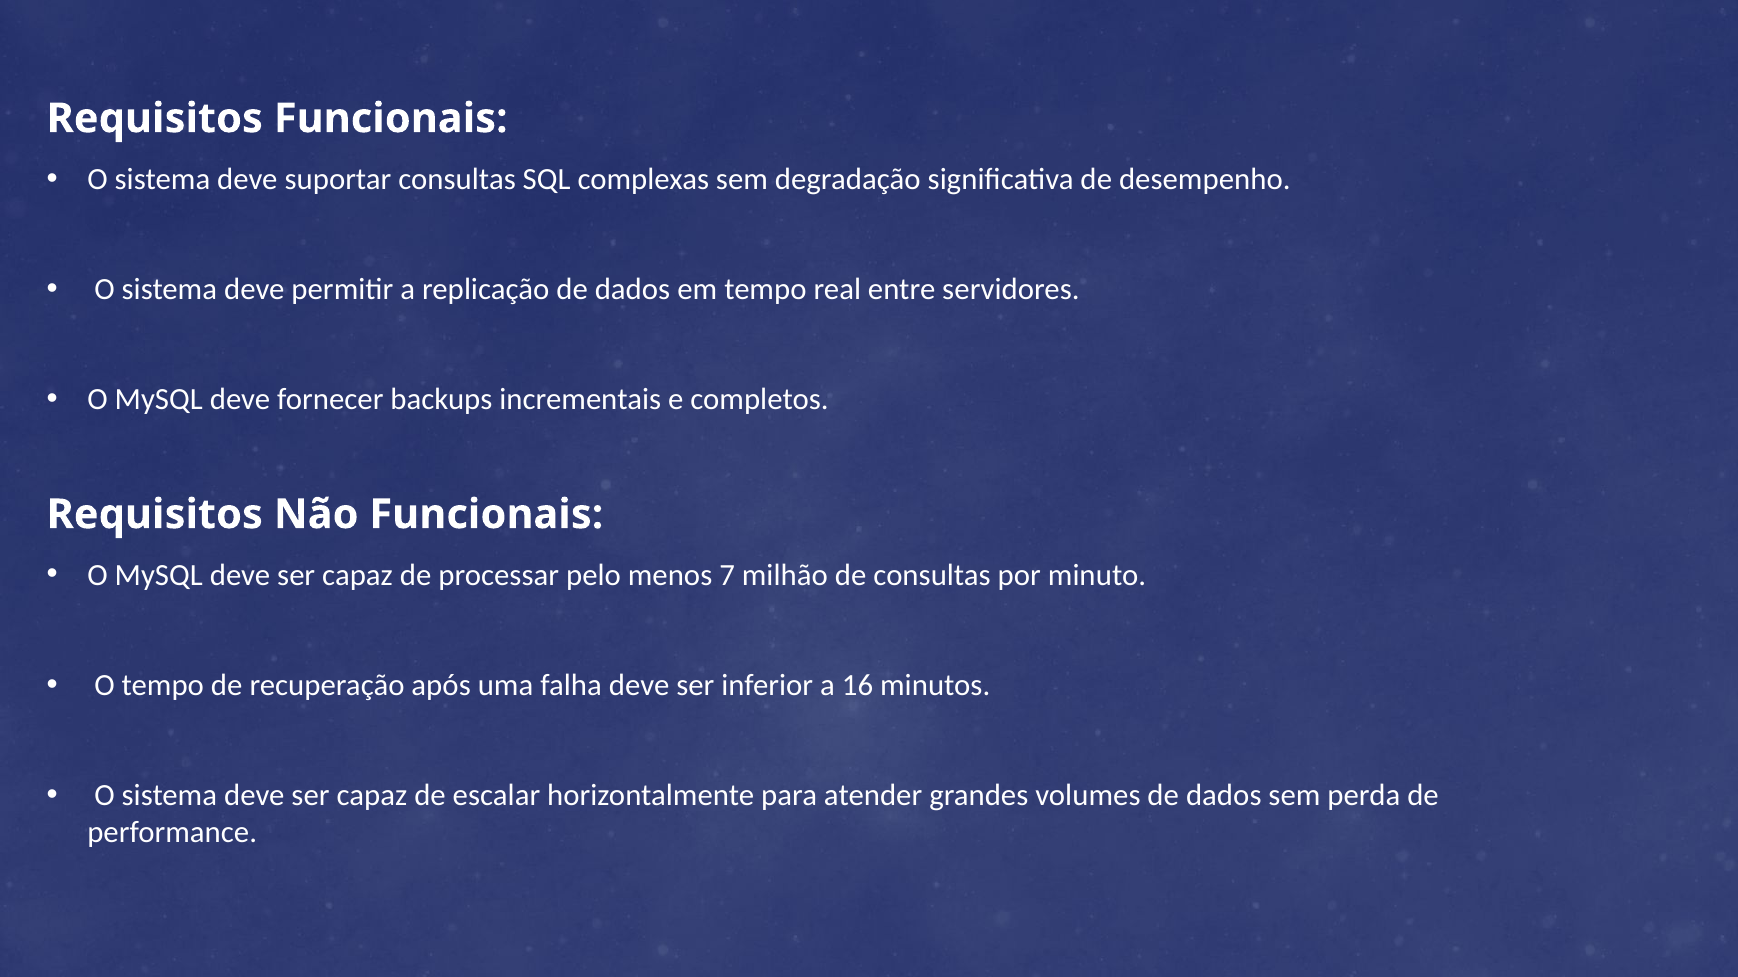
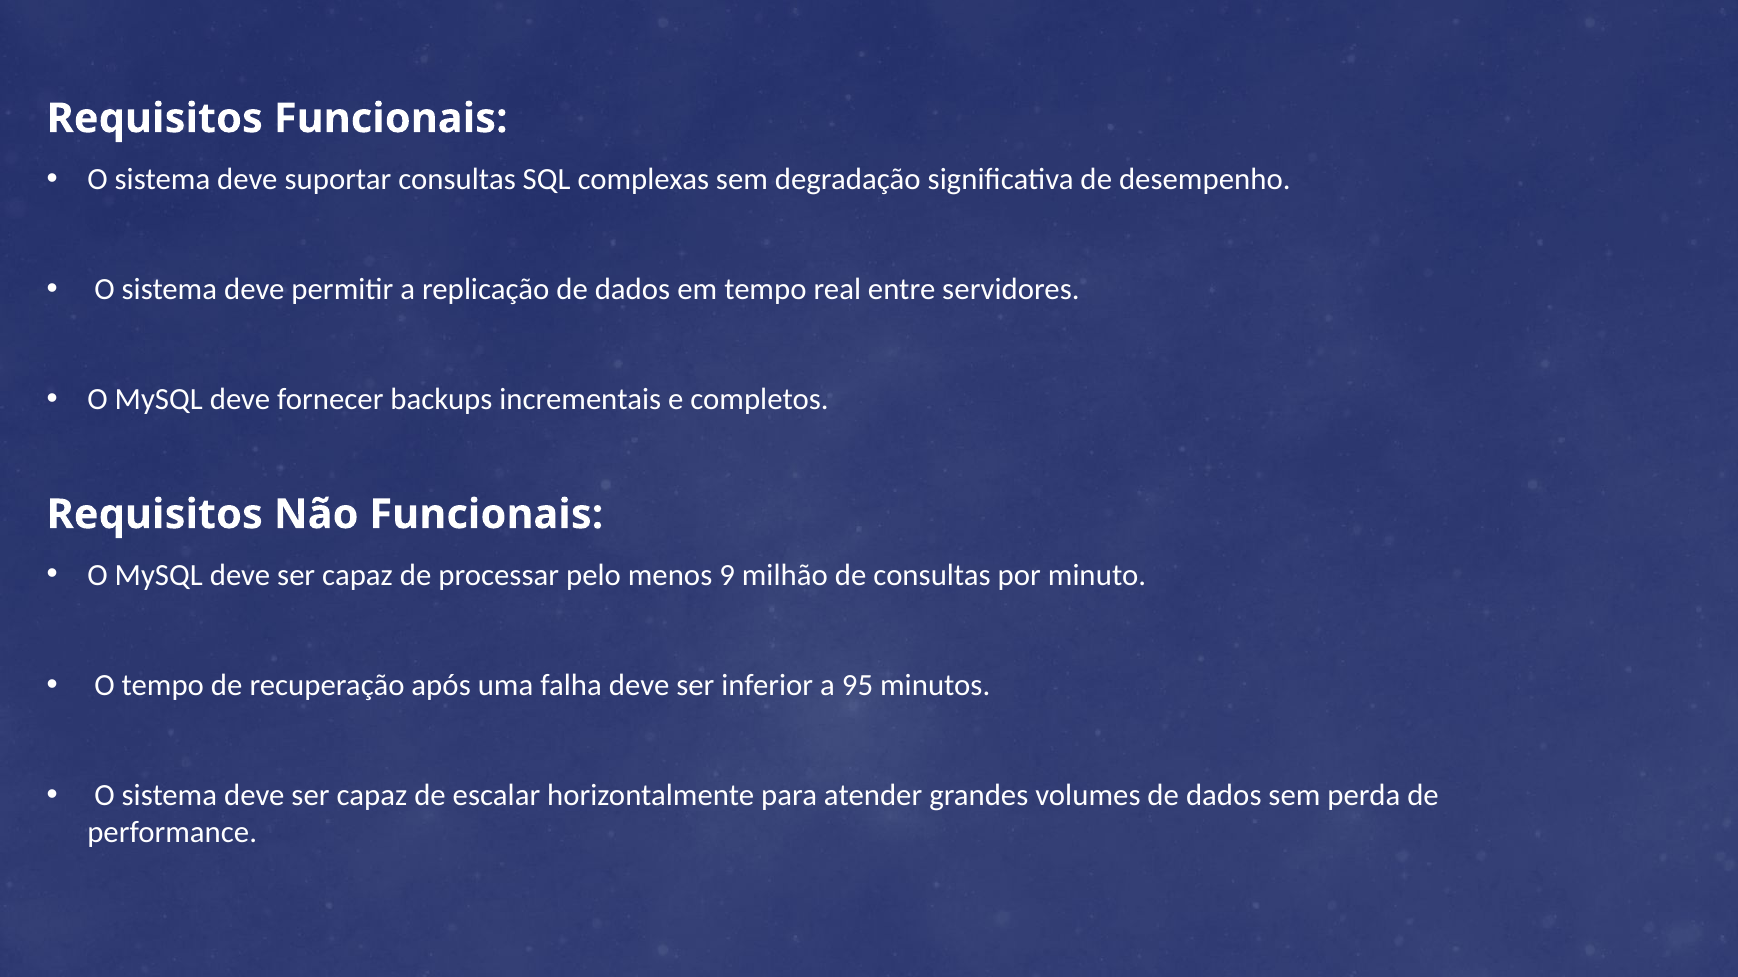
7: 7 -> 9 (727, 576)
16: 16 -> 95 (858, 686)
